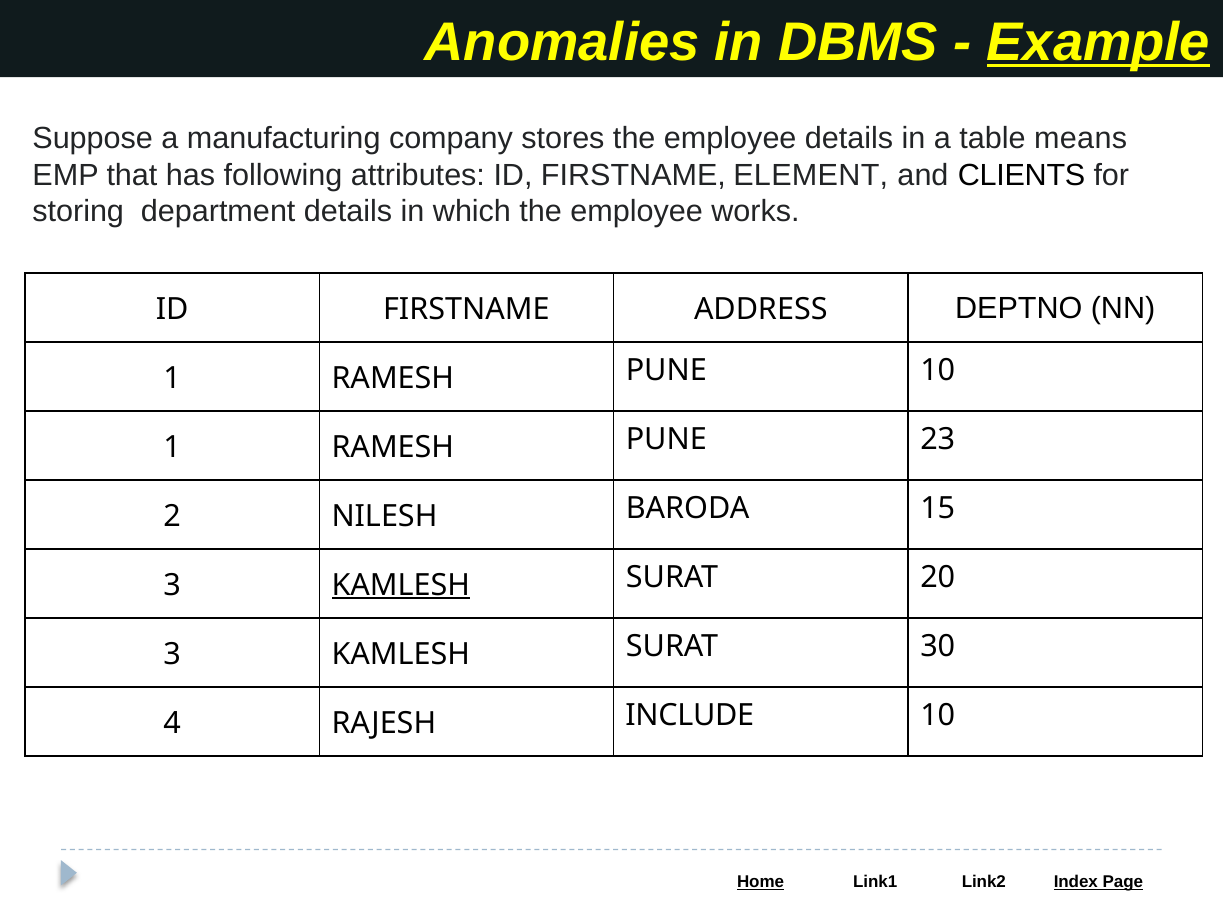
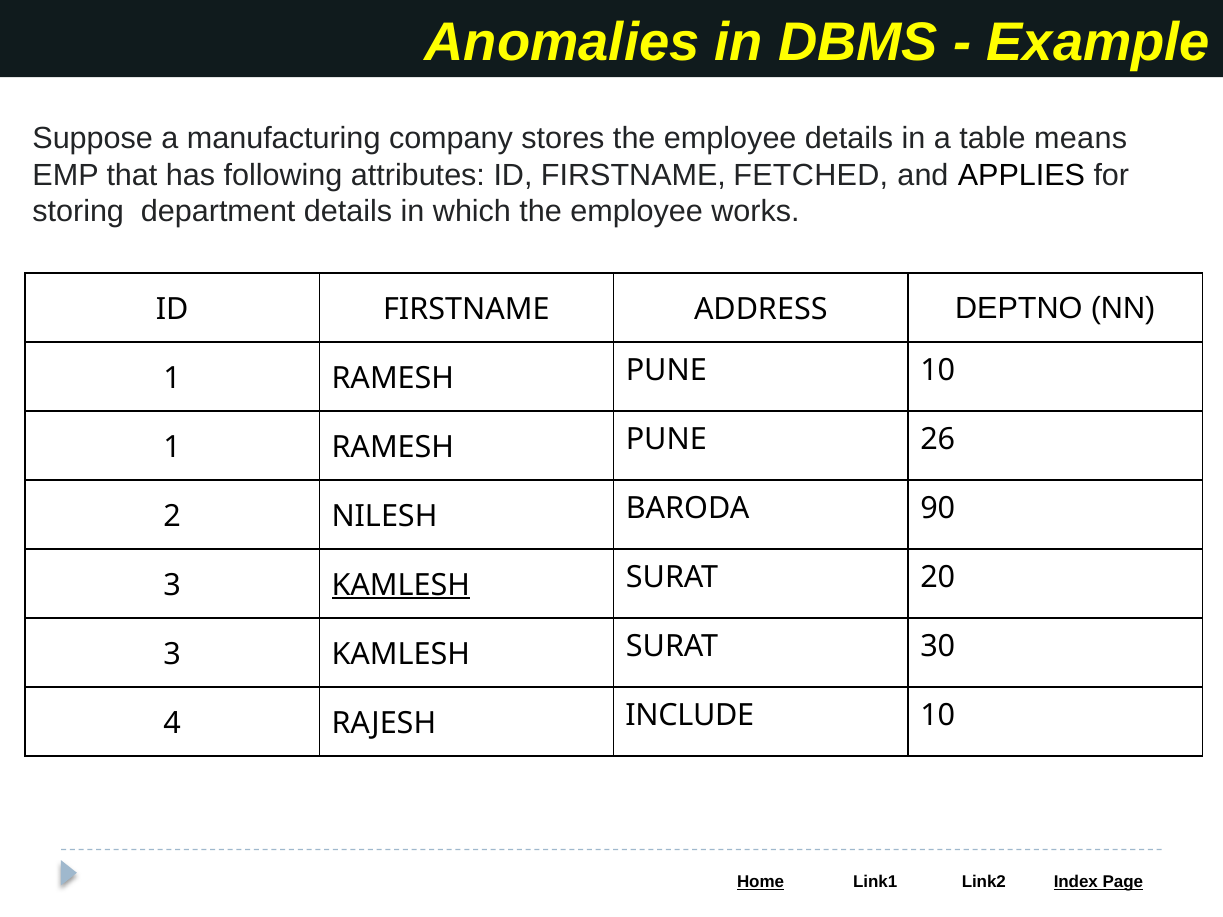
Example underline: present -> none (1098, 42)
ELEMENT: ELEMENT -> FETCHED (811, 175)
CLIENTS: CLIENTS -> APPLIES (1021, 175)
23: 23 -> 26 (938, 440)
15: 15 -> 90 (938, 509)
